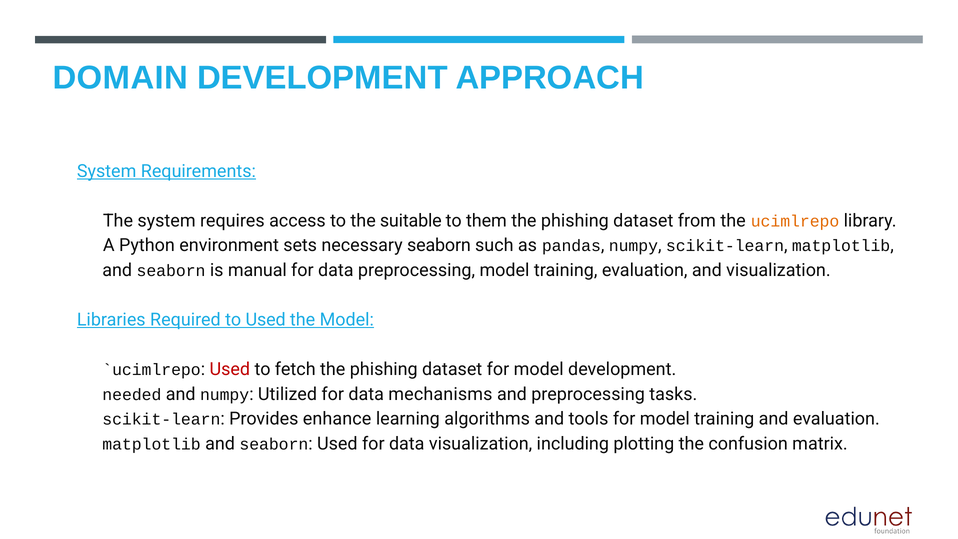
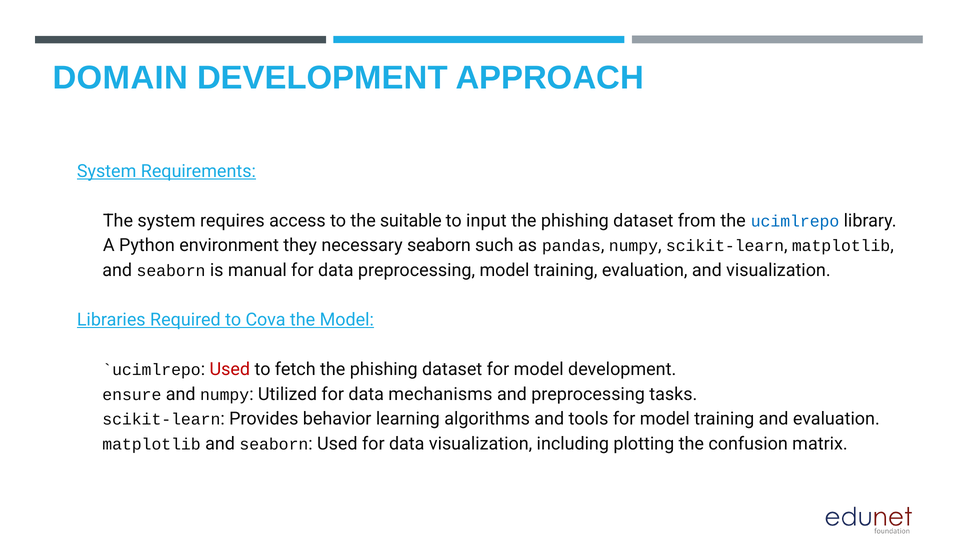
them: them -> input (486, 221)
ucimlrepo colour: orange -> blue (795, 221)
sets: sets -> they (300, 245)
to Used: Used -> Cova (266, 320)
needed: needed -> ensure (132, 395)
enhance: enhance -> behavior (337, 419)
